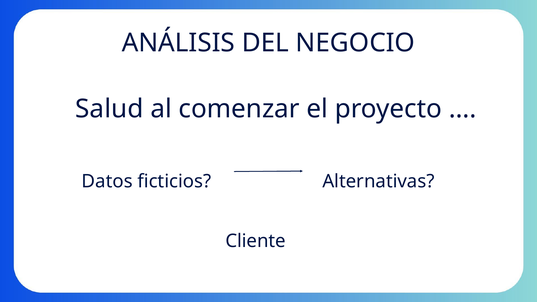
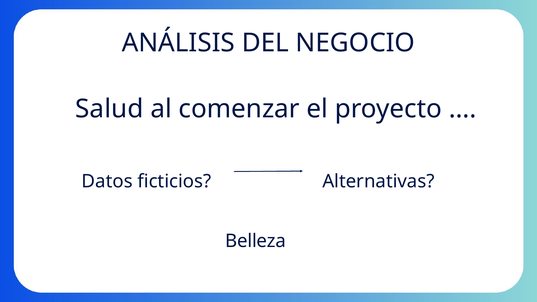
Cliente: Cliente -> Belleza (256, 241)
